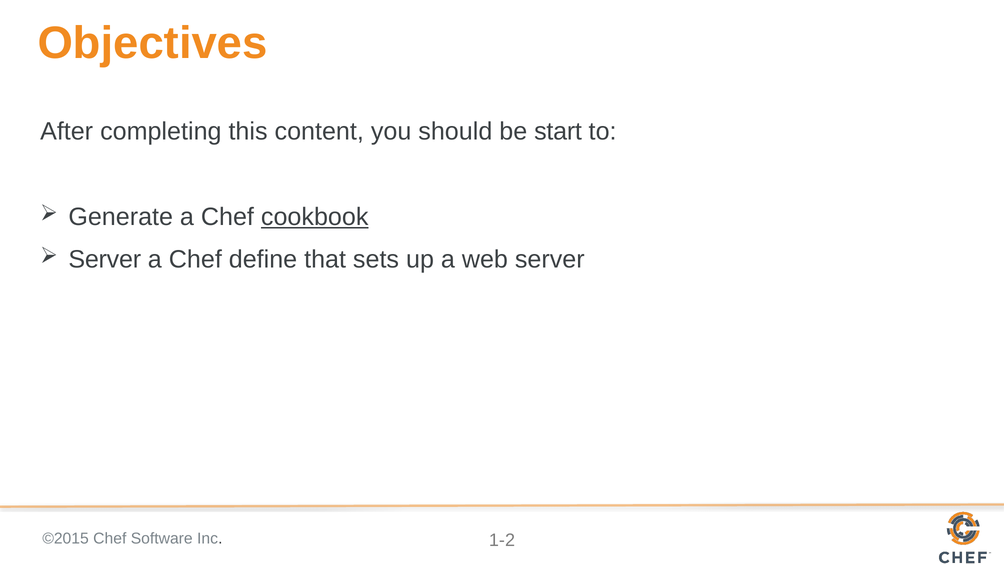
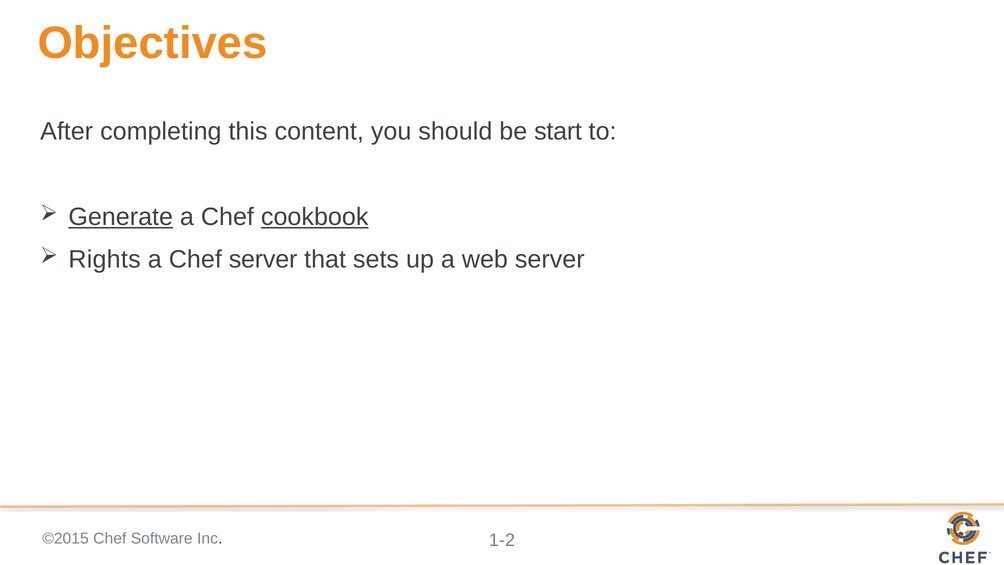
Generate underline: none -> present (121, 217)
Server: Server -> Rights (105, 259)
Chef define: define -> server (263, 259)
